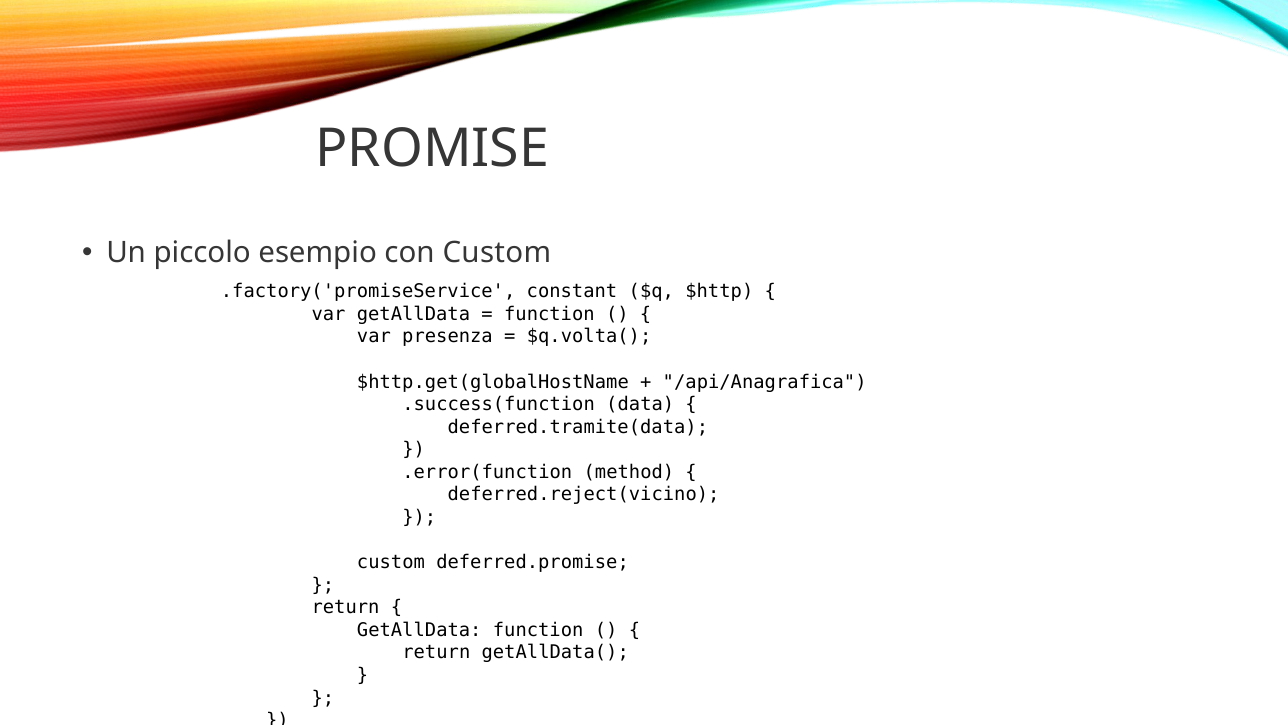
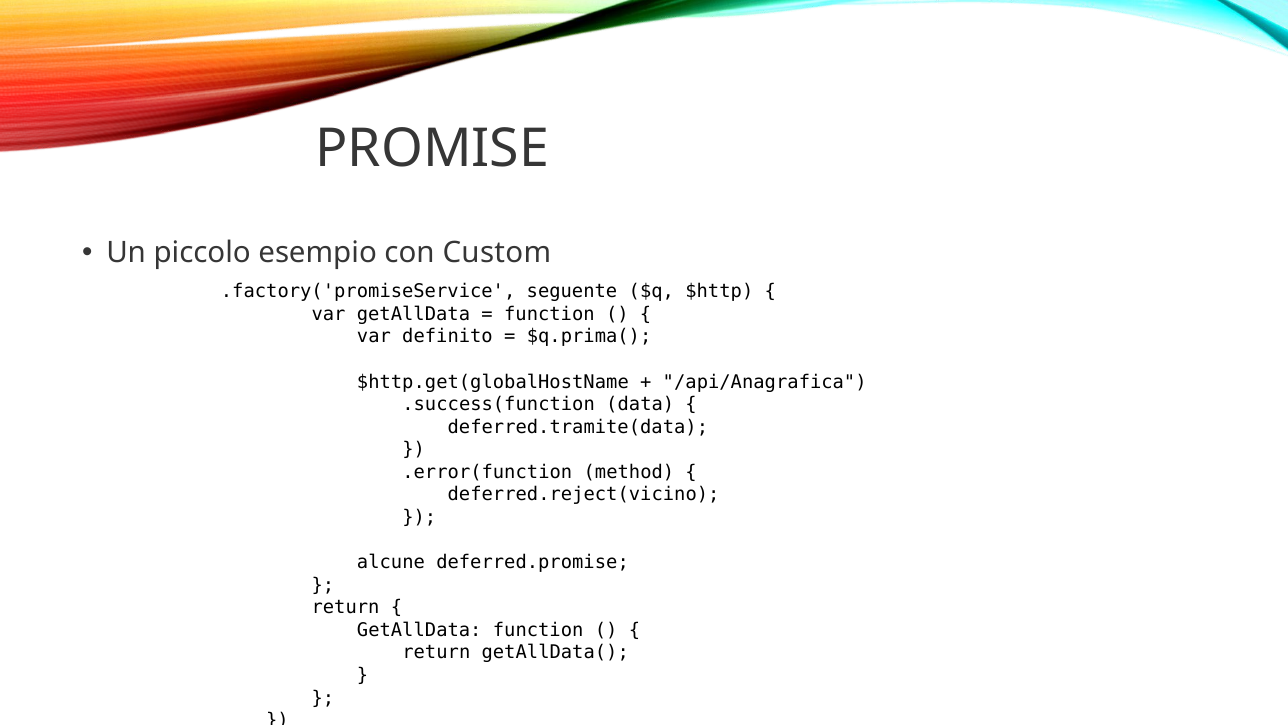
constant: constant -> seguente (572, 291)
presenza: presenza -> definito (448, 337)
$q.volta(: $q.volta( -> $q.prima( (589, 337)
custom: custom -> alcune (391, 562)
